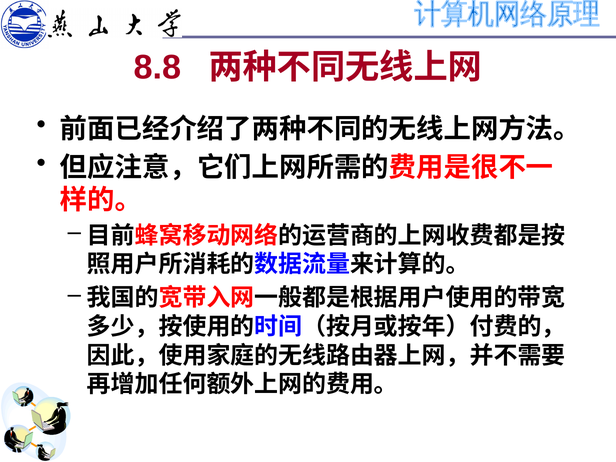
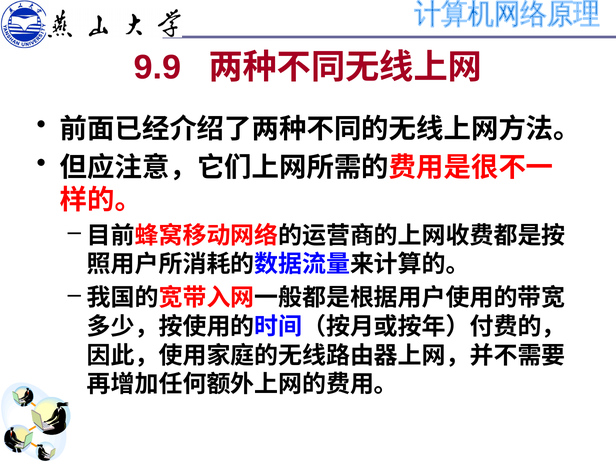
8.8: 8.8 -> 9.9 (158, 68)
